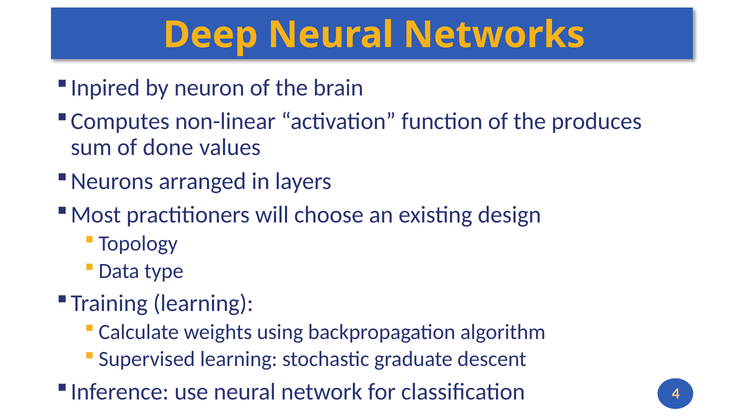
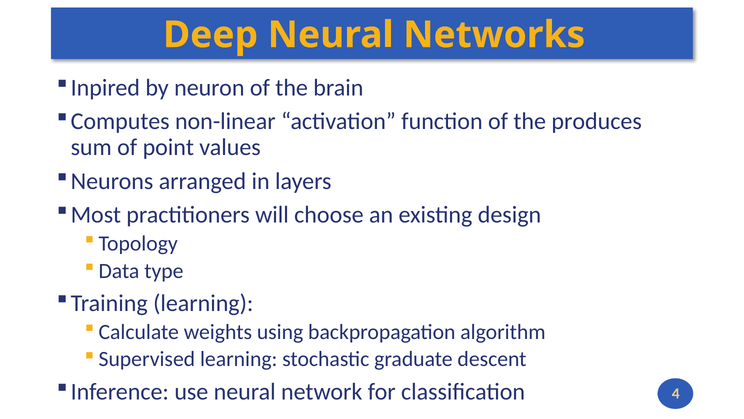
done: done -> point (168, 147)
